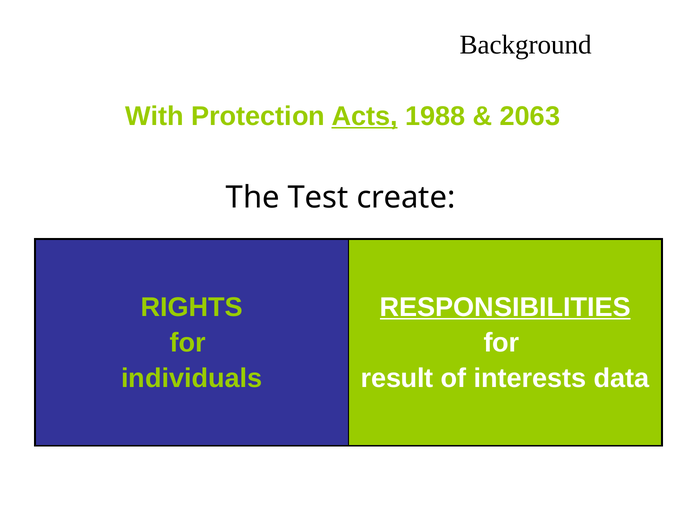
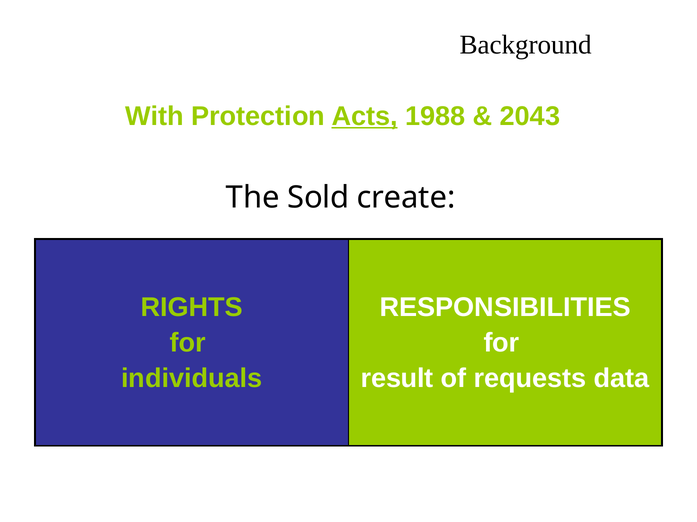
2063: 2063 -> 2043 (530, 116)
Test: Test -> Sold (318, 198)
RESPONSIBILITIES underline: present -> none (505, 308)
interests: interests -> requests (530, 379)
